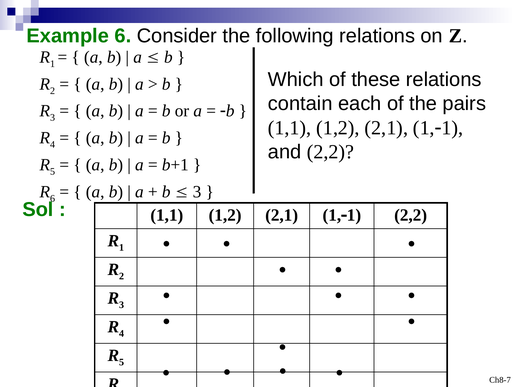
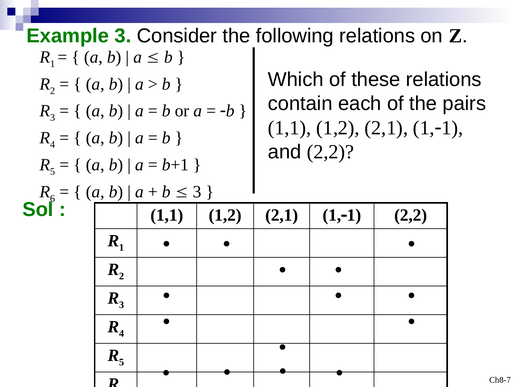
Example 6: 6 -> 3 (123, 36)
